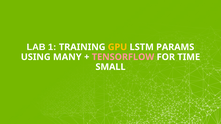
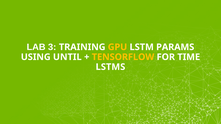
1: 1 -> 3 (52, 47)
MANY: MANY -> UNTIL (67, 57)
TENSORFLOW colour: pink -> yellow (123, 57)
SMALL: SMALL -> LSTMS (110, 67)
